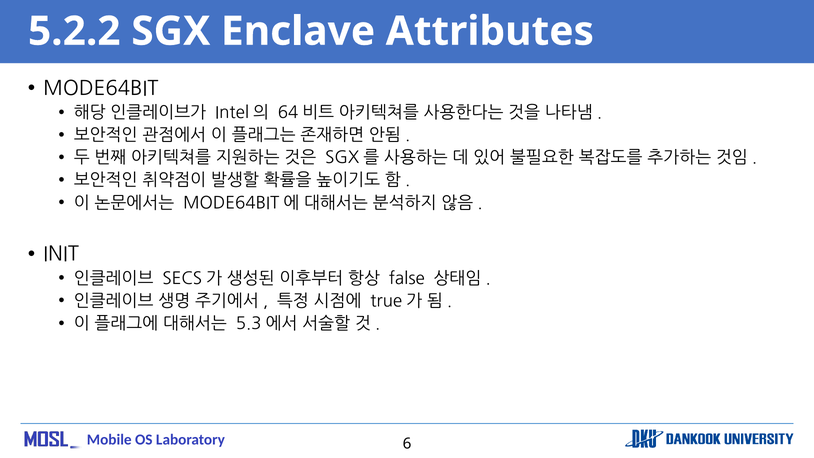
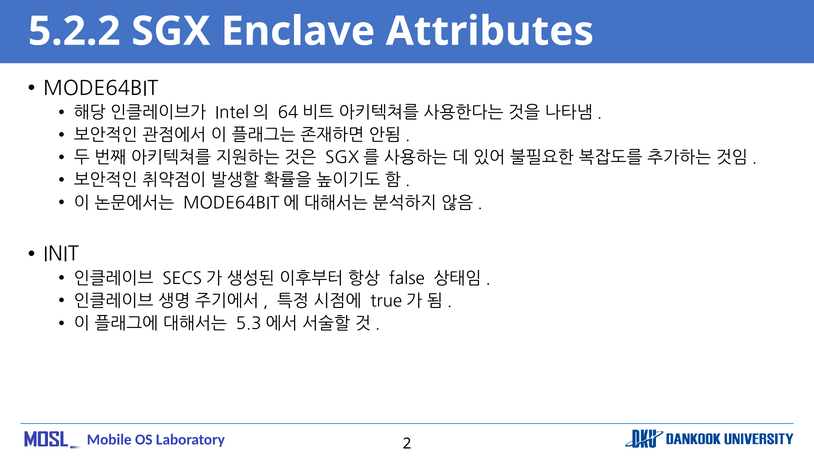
6: 6 -> 2 (407, 443)
